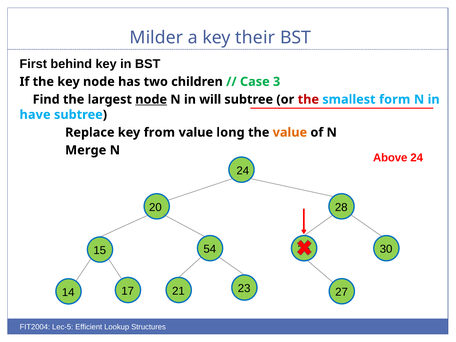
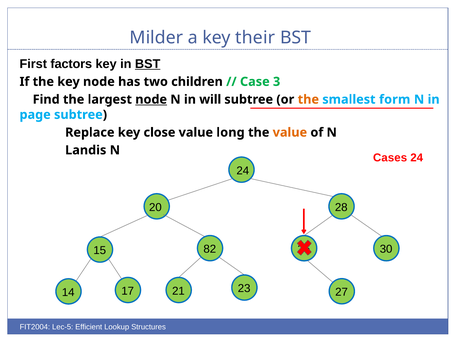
behind: behind -> factors (71, 64)
BST underline: none -> present (148, 64)
the colour: red -> orange (308, 99)
have: have -> page (35, 115)
from: from -> close (159, 132)
Merge: Merge -> Landis (86, 150)
Above: Above -> Cases (390, 158)
54: 54 -> 82 (210, 249)
